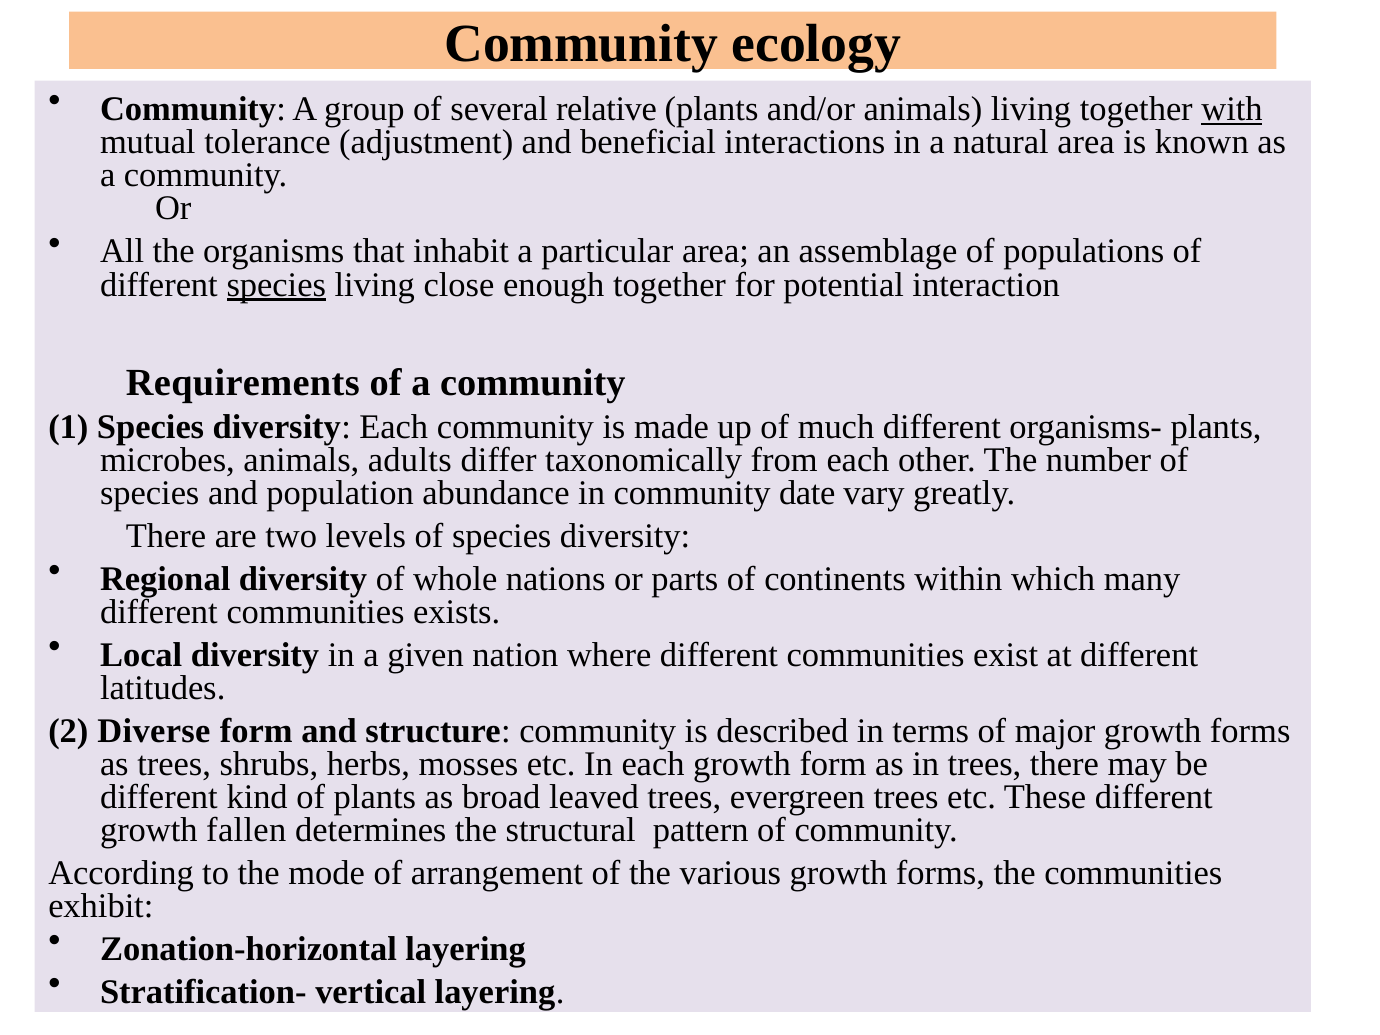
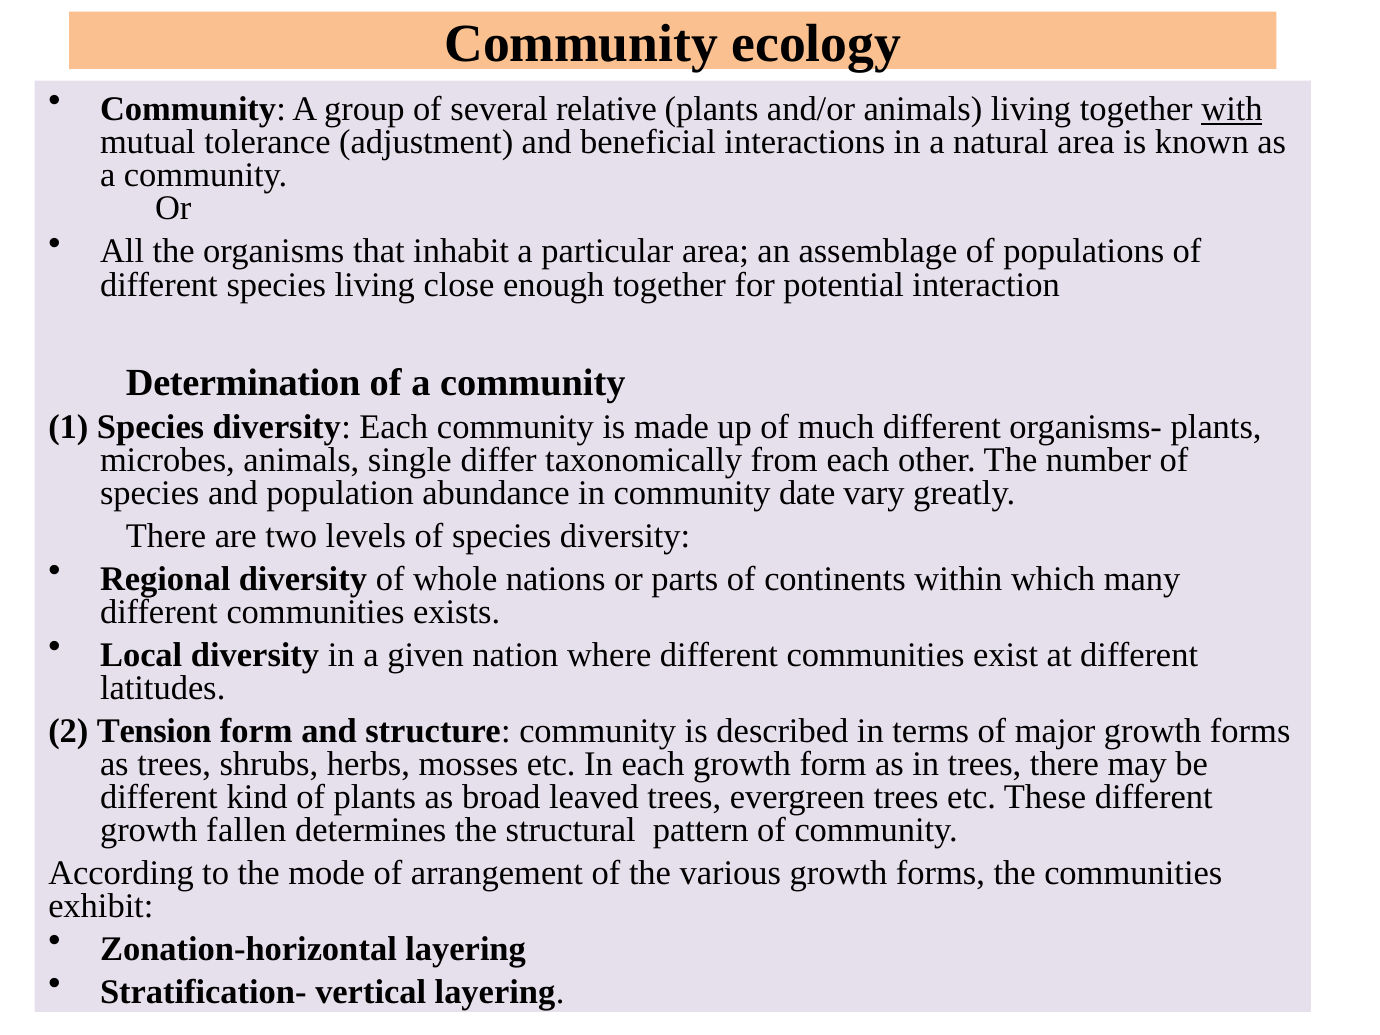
species underline: present -> none (276, 285)
Requirements: Requirements -> Determination (243, 382)
adults: adults -> single (410, 460)
Diverse: Diverse -> Tension (154, 731)
